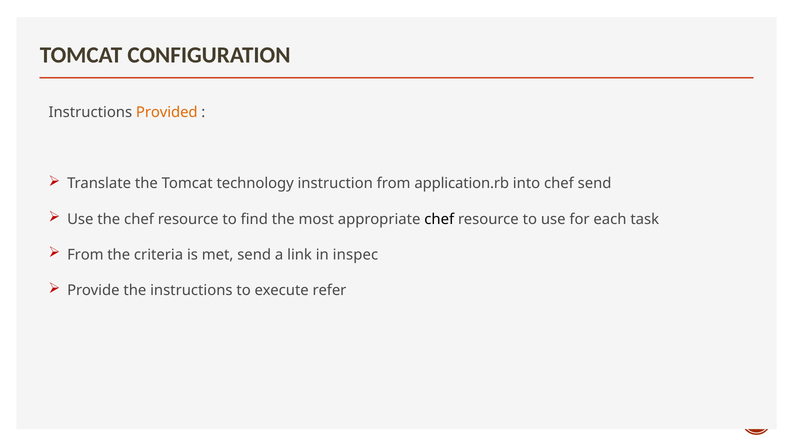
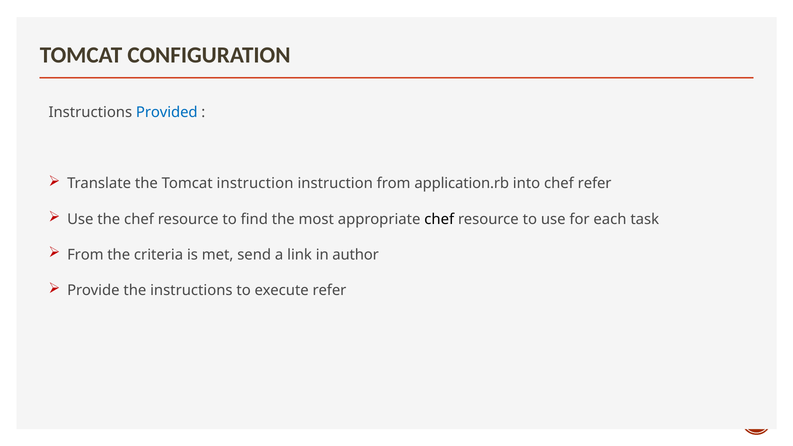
Provided colour: orange -> blue (167, 112)
Tomcat technology: technology -> instruction (255, 184)
chef send: send -> refer (595, 184)
inspec: inspec -> author (356, 255)
